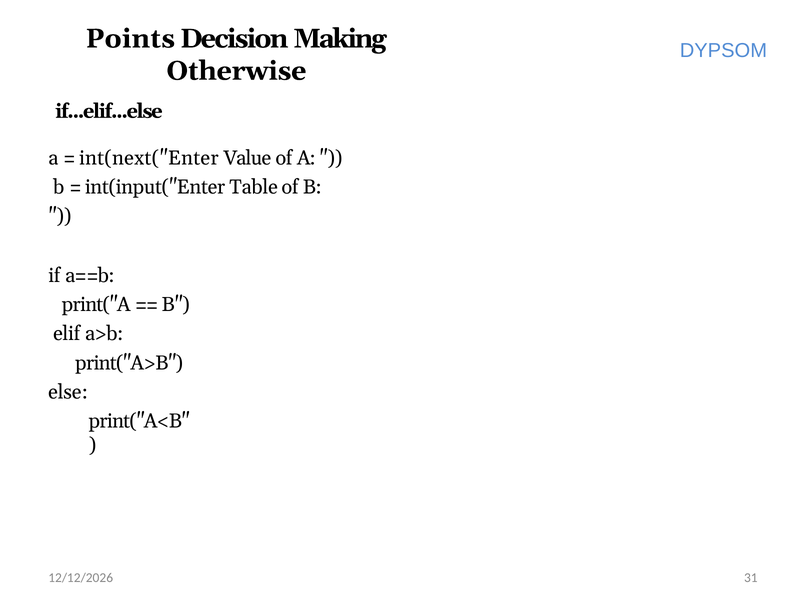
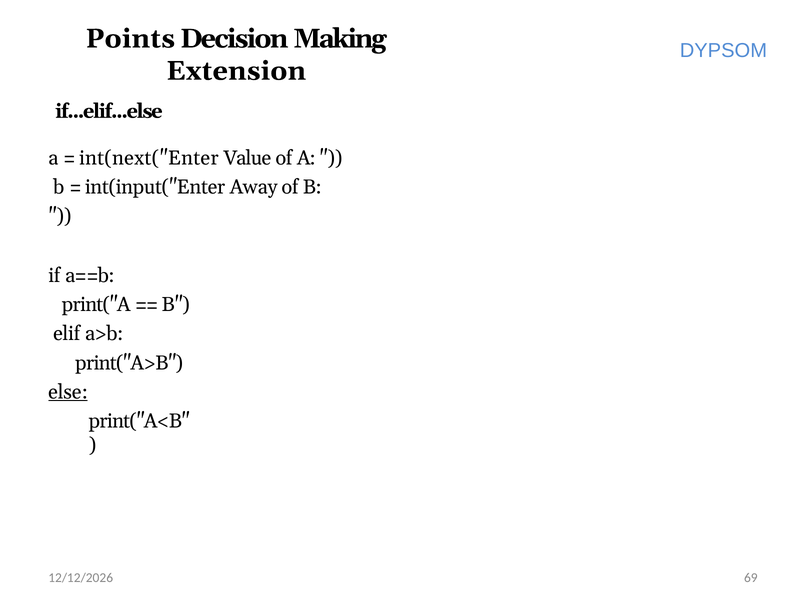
Otherwise: Otherwise -> Extension (236, 71)
Table: Table -> Away (254, 187)
else underline: none -> present (68, 392)
31: 31 -> 69 (751, 577)
